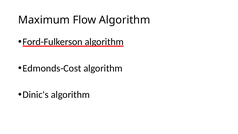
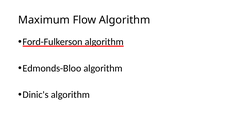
Edmonds-Cost: Edmonds-Cost -> Edmonds-Bloo (52, 68)
